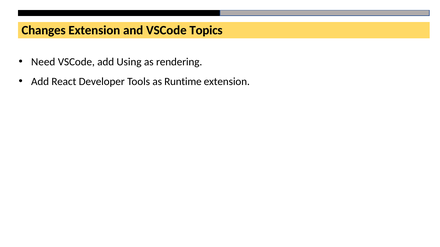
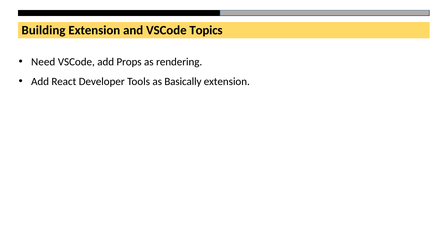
Changes: Changes -> Building (44, 30)
Using: Using -> Props (129, 62)
Runtime: Runtime -> Basically (183, 82)
